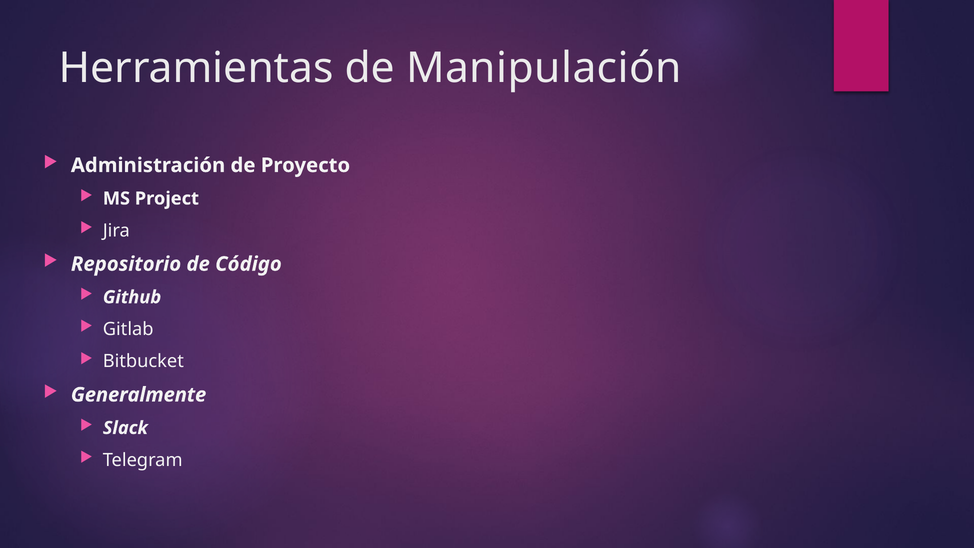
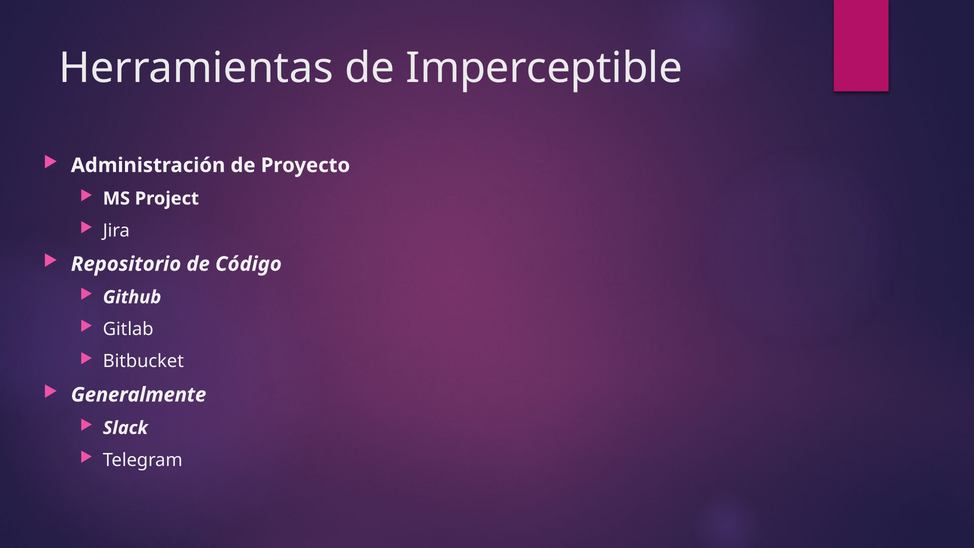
Manipulación: Manipulación -> Imperceptible (544, 68)
